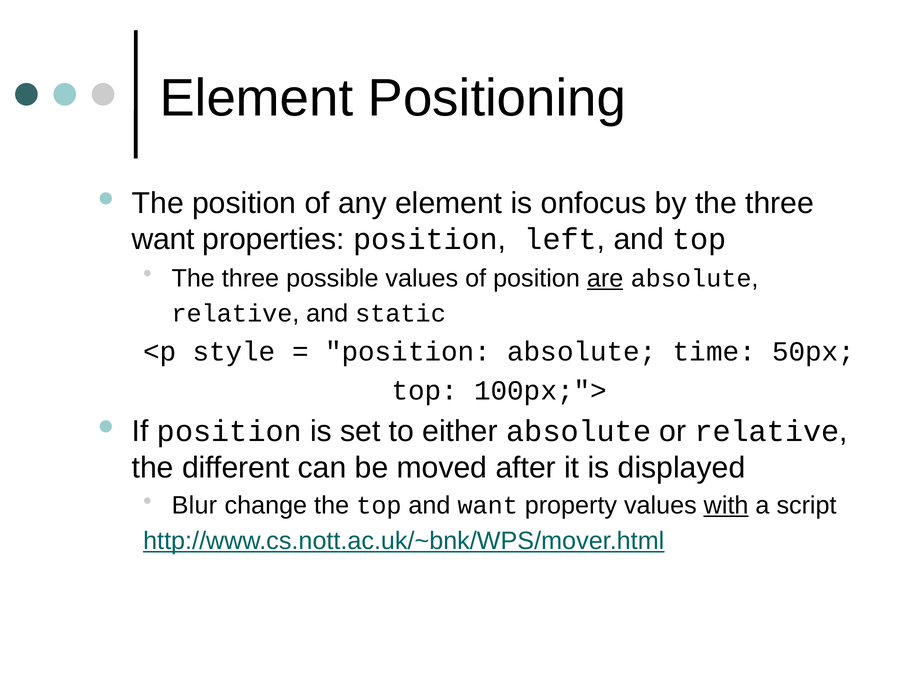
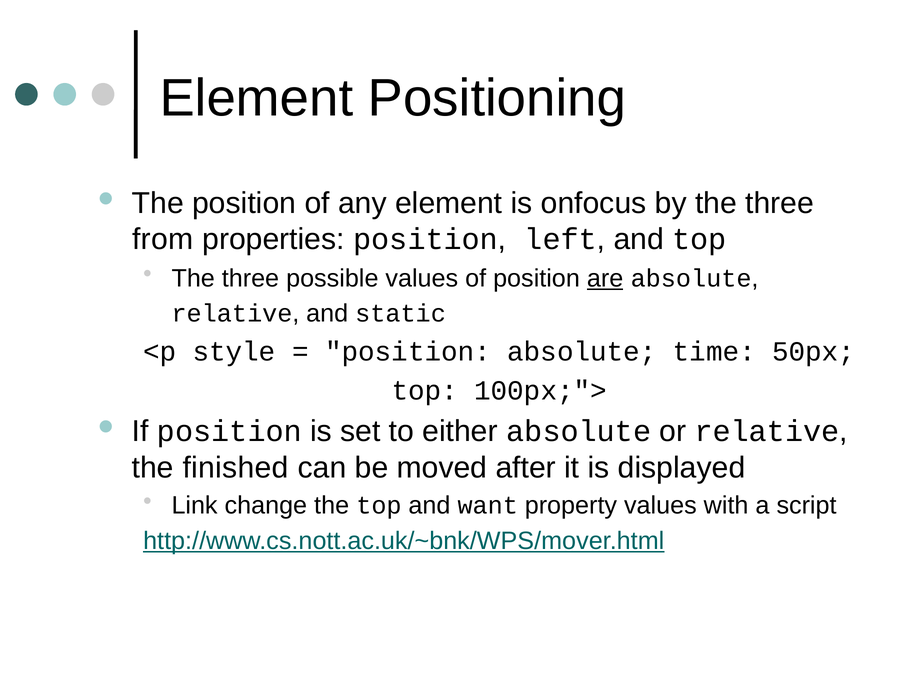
want: want -> from (163, 239)
different: different -> finished (236, 467)
Blur: Blur -> Link (195, 505)
with underline: present -> none (726, 505)
